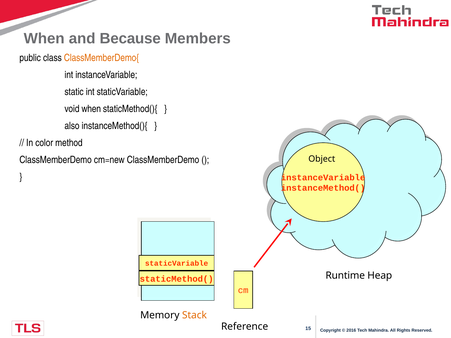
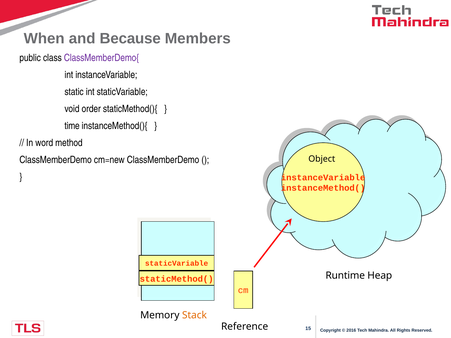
ClassMemberDemo{ colour: orange -> purple (101, 58)
void when: when -> order (91, 109)
also: also -> time (72, 126)
color: color -> word (44, 143)
